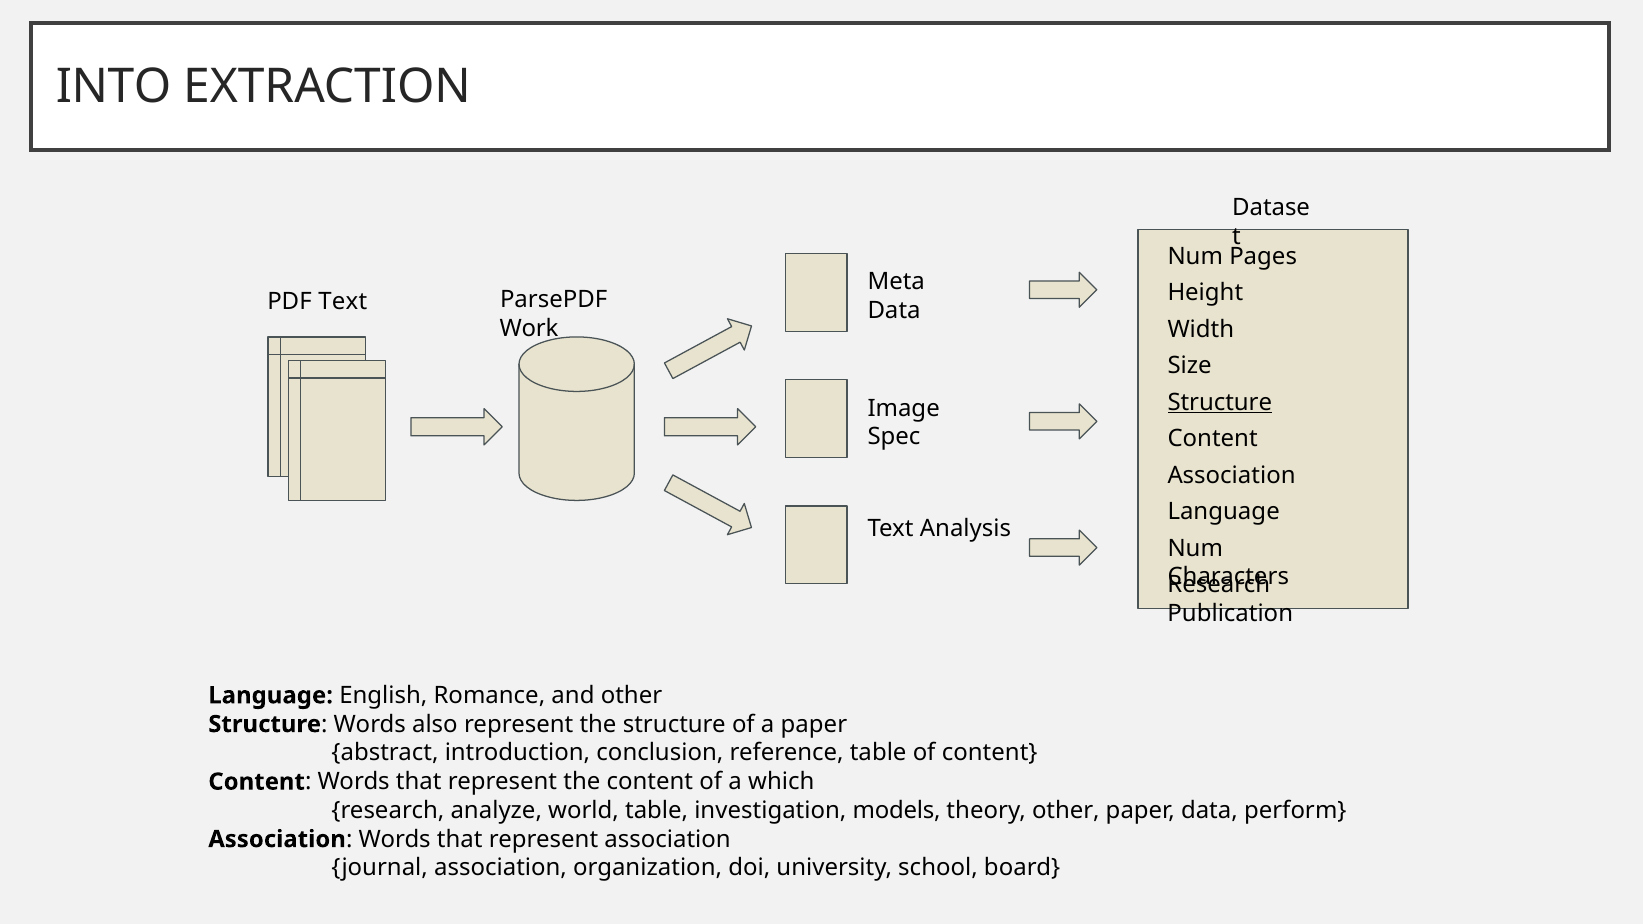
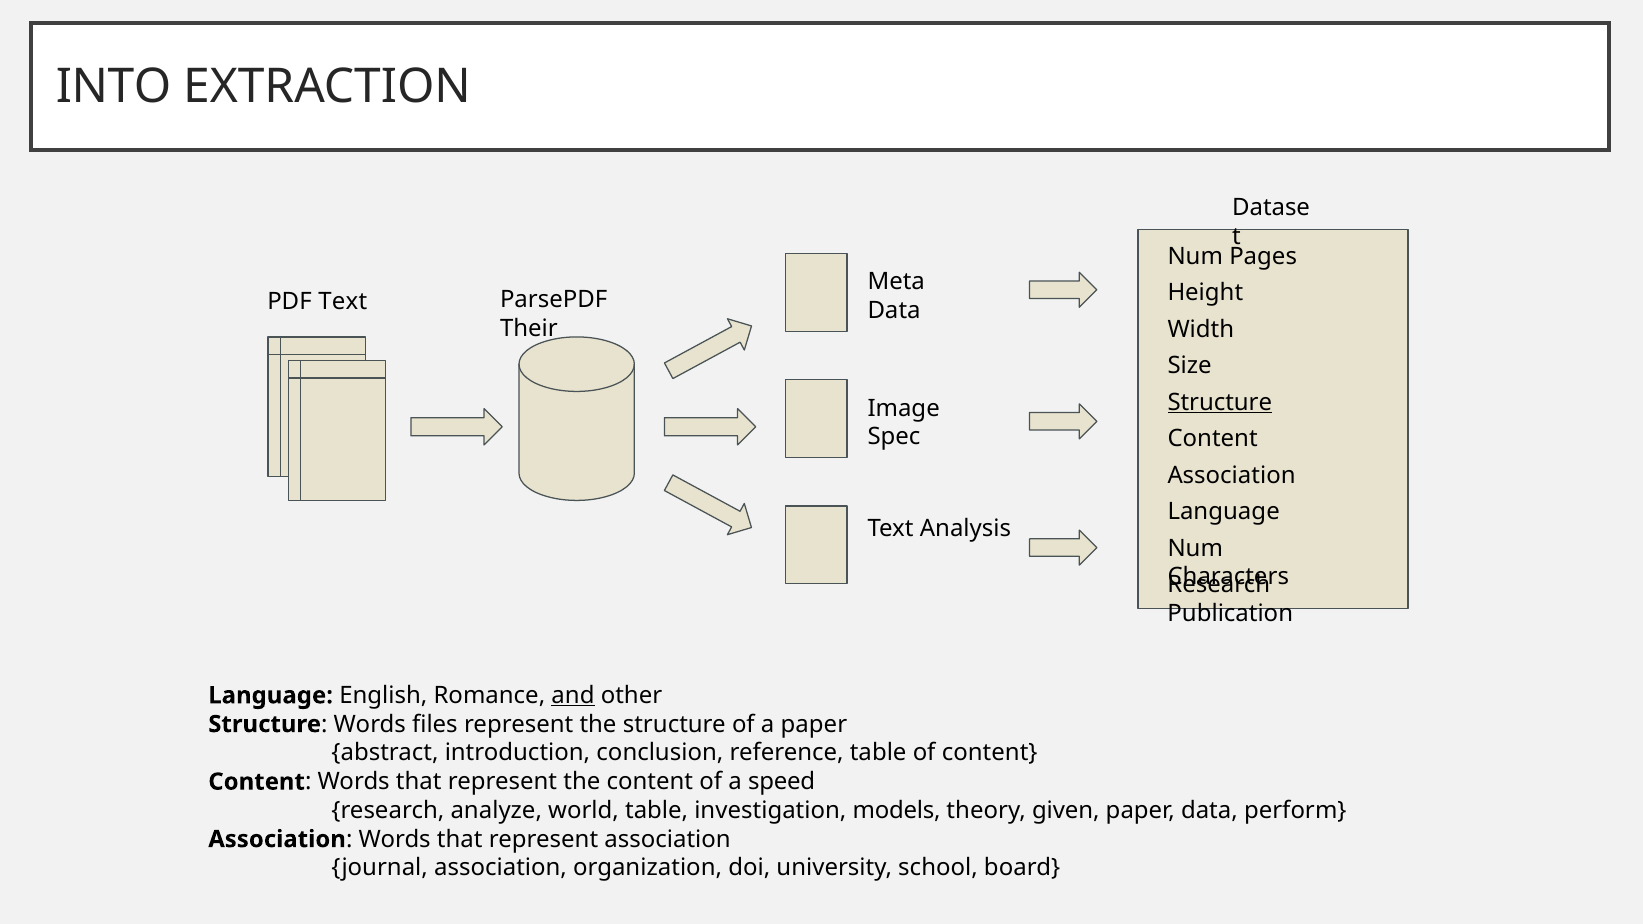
Work: Work -> Their (529, 329)
and underline: none -> present (573, 696)
also: also -> files (435, 724)
which: which -> speed (782, 782)
theory other: other -> given (1066, 811)
